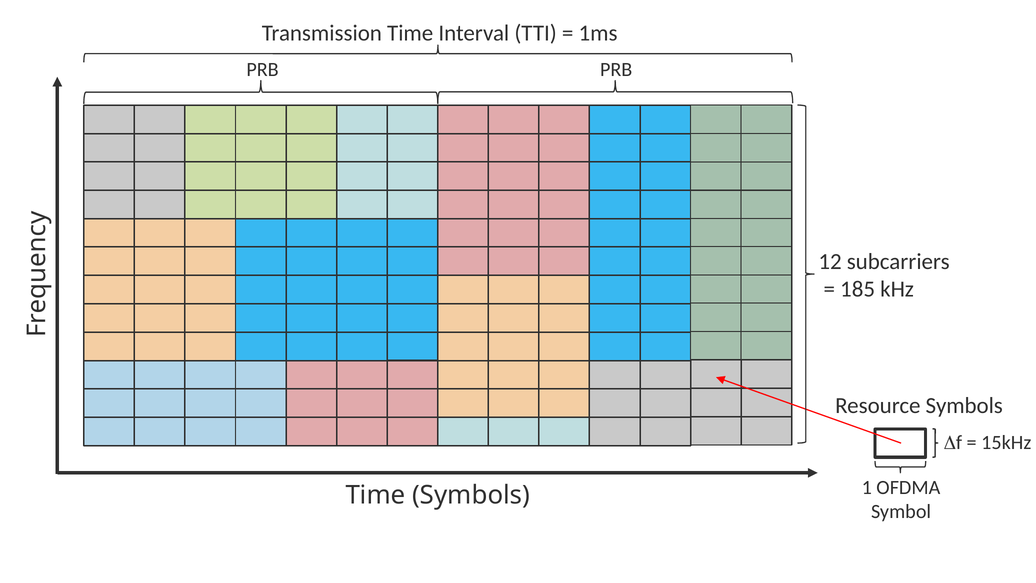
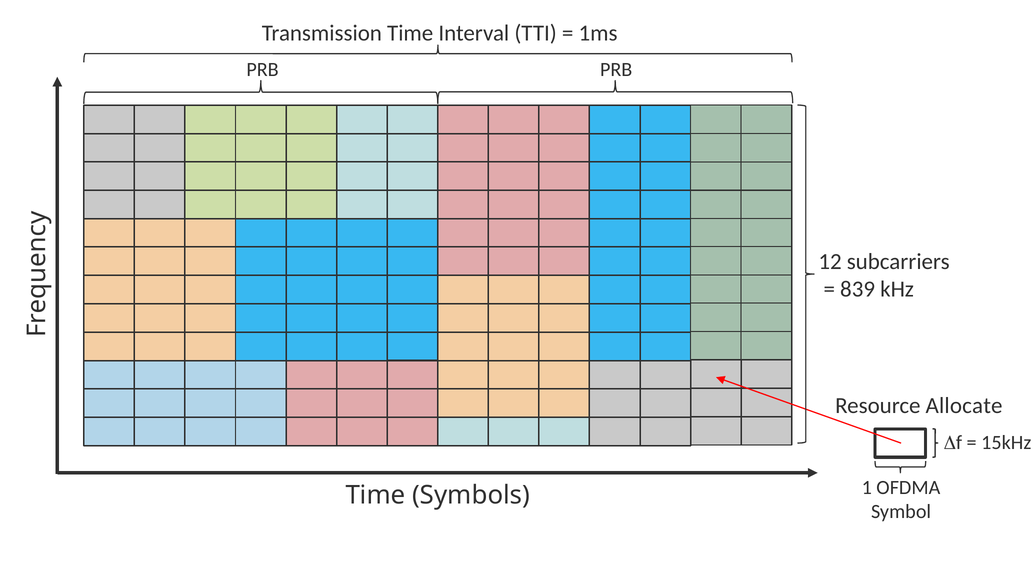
185: 185 -> 839 (858, 289)
Resource Symbols: Symbols -> Allocate (964, 405)
